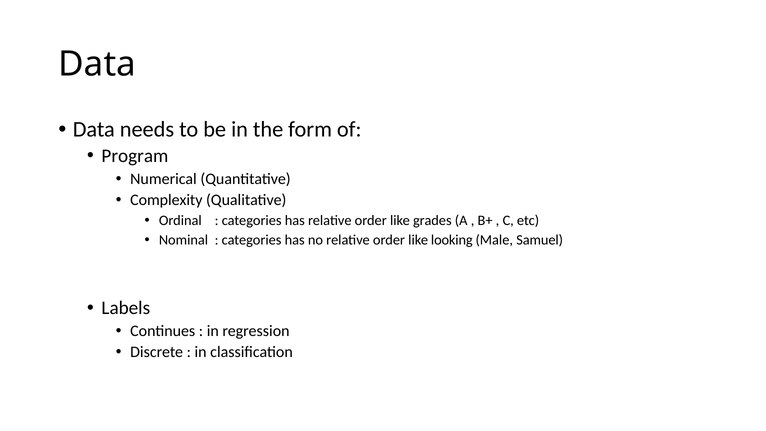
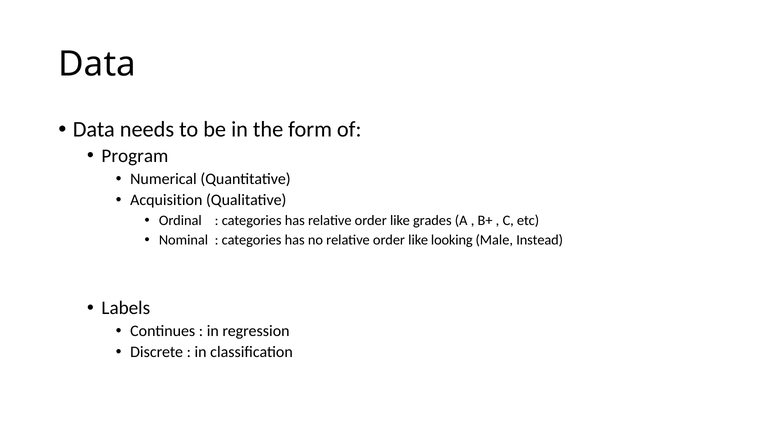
Complexity: Complexity -> Acquisition (166, 200)
Samuel: Samuel -> Instead (540, 240)
